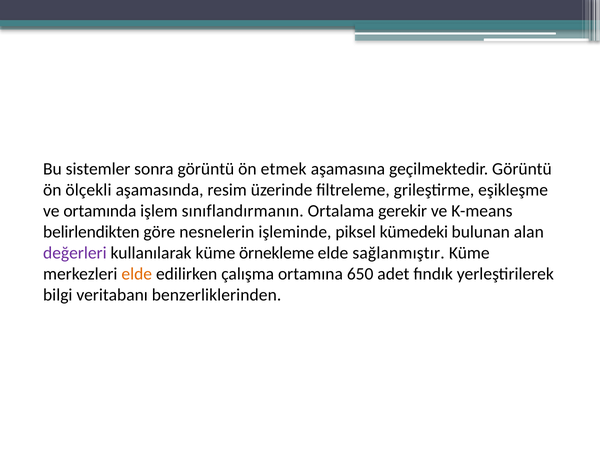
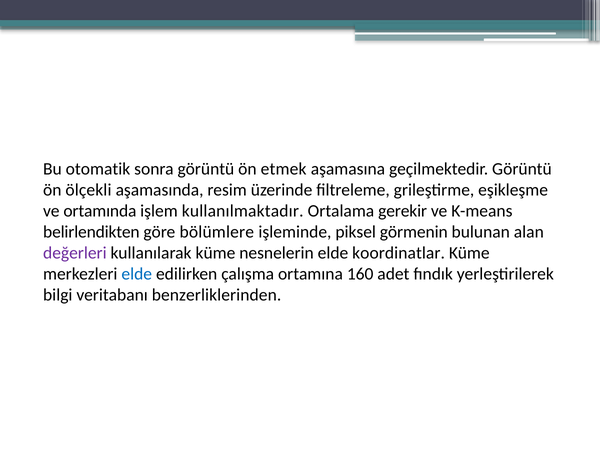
sistemler: sistemler -> otomatik (98, 169)
sınıflandırmanın: sınıflandırmanın -> kullanılmaktadır (243, 211)
nesnelerin: nesnelerin -> bölümlere (217, 232)
kümedeki: kümedeki -> görmenin (414, 232)
örnekleme: örnekleme -> nesnelerin (277, 253)
sağlanmıştır: sağlanmıştır -> koordinatlar (399, 253)
elde colour: orange -> blue (137, 274)
650: 650 -> 160 (360, 274)
